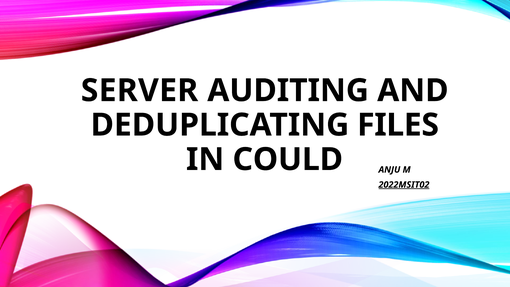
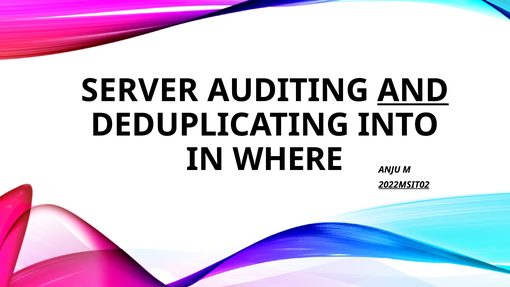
AND underline: none -> present (413, 91)
FILES: FILES -> INTO (398, 125)
COULD: COULD -> WHERE (288, 159)
